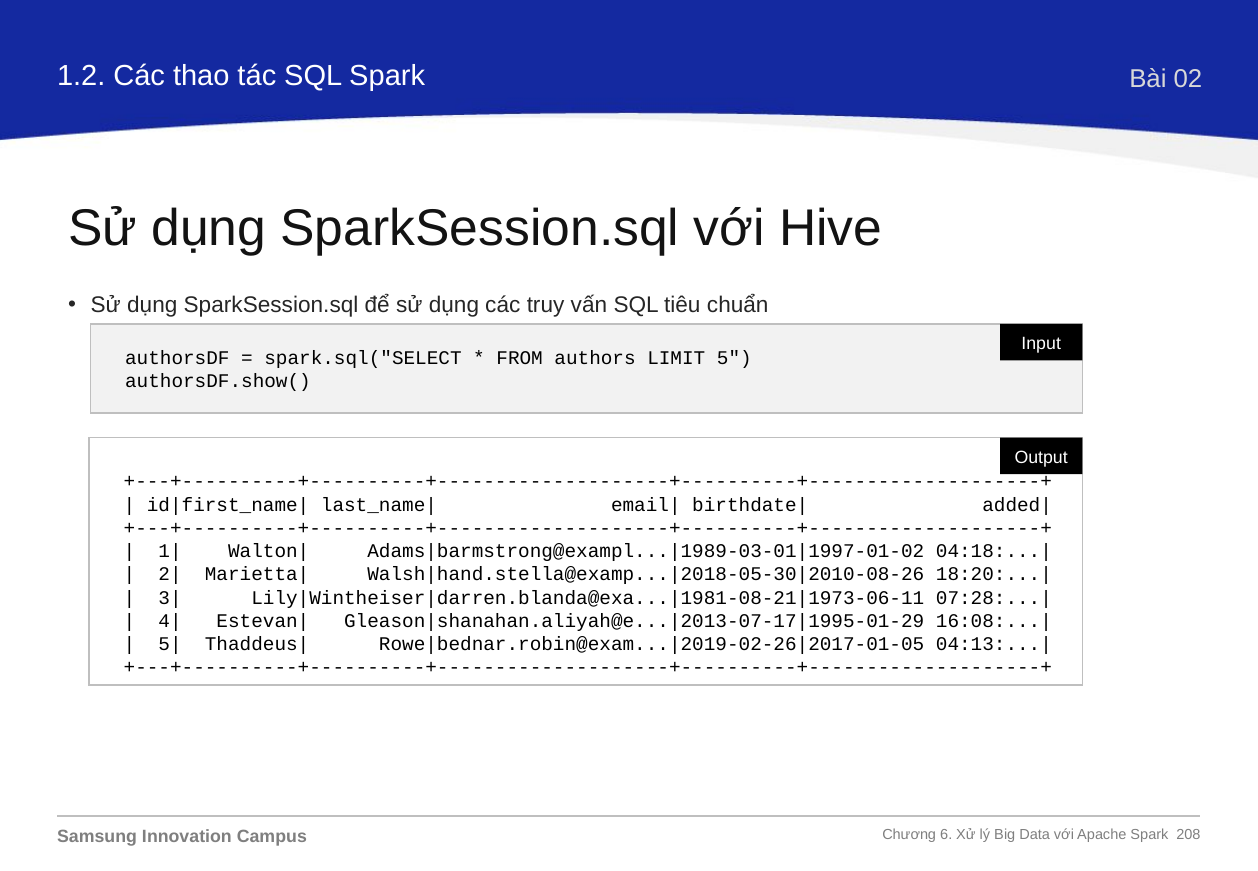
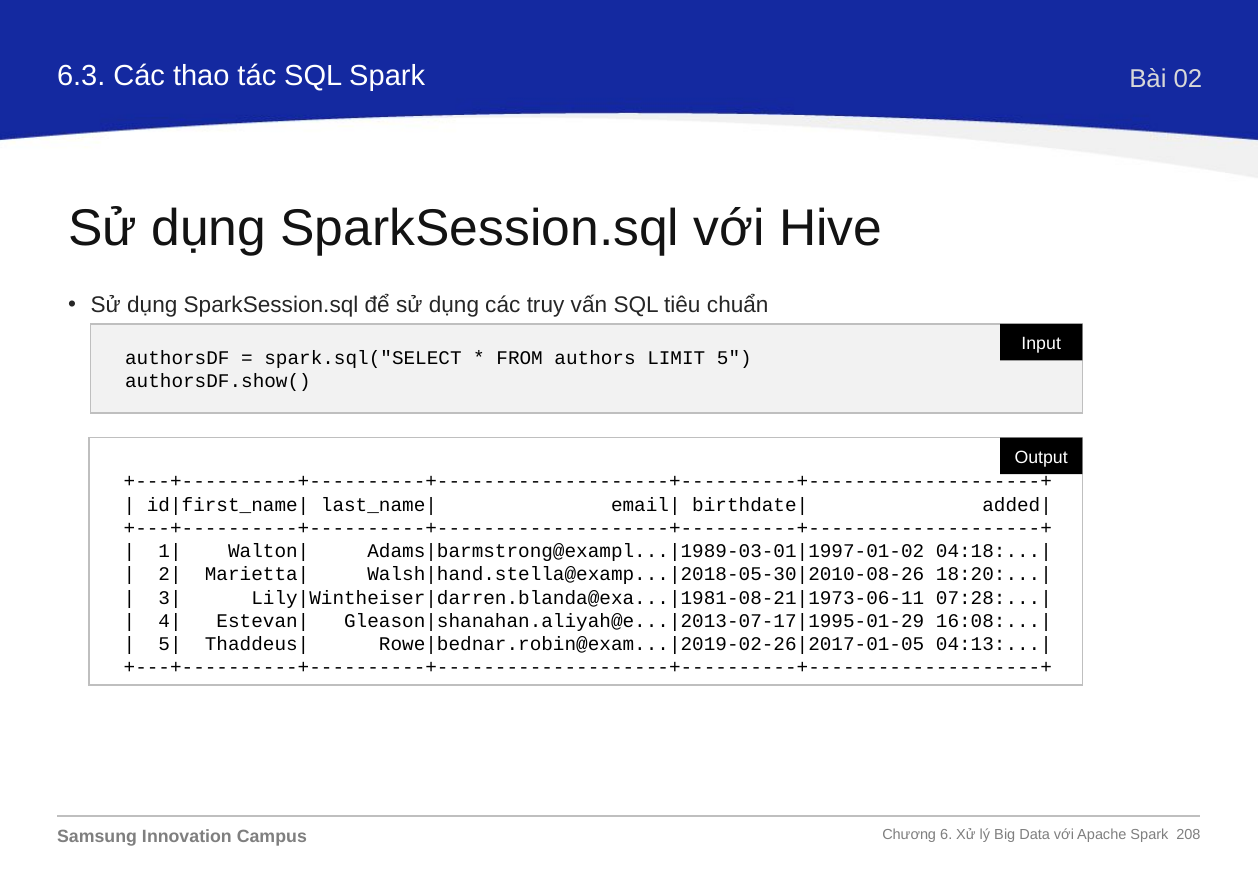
1.2: 1.2 -> 6.3 (81, 76)
